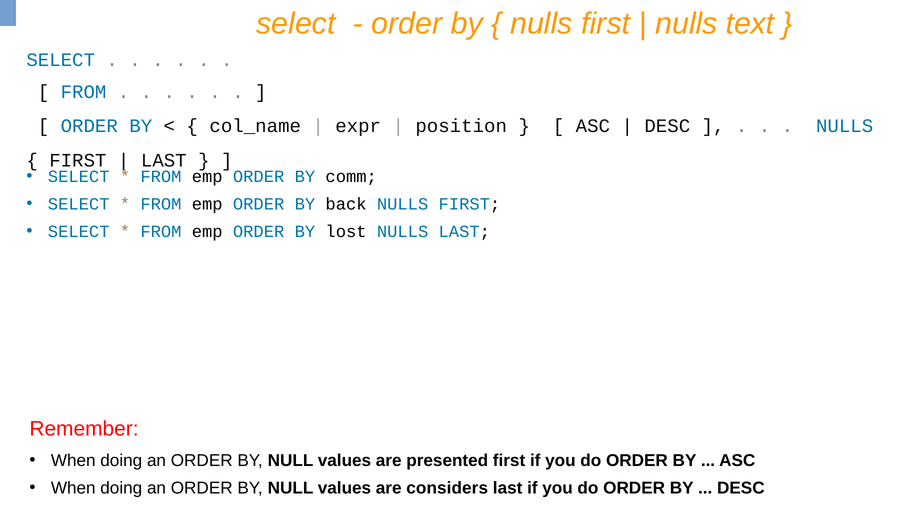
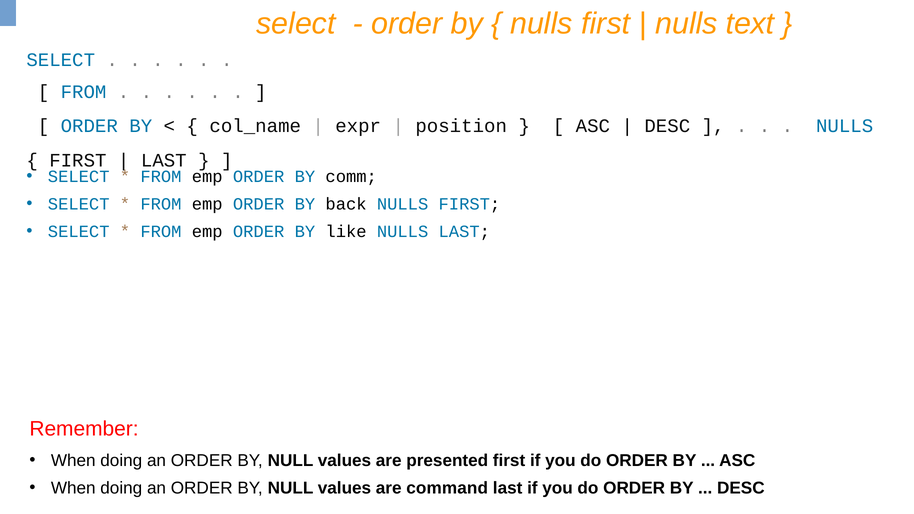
lost: lost -> like (346, 232)
considers: considers -> command (447, 488)
